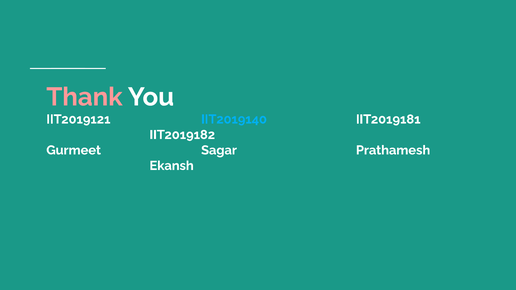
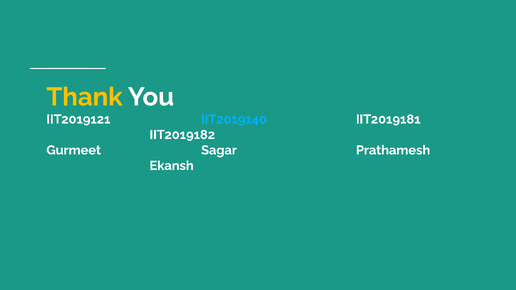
Thank colour: pink -> yellow (84, 97)
